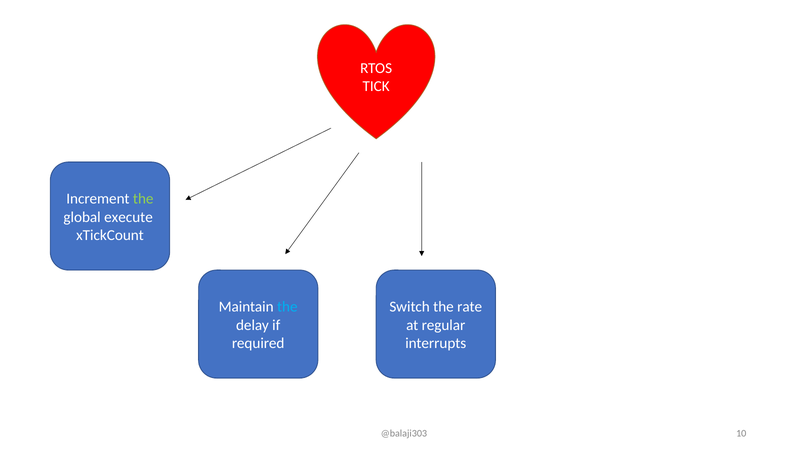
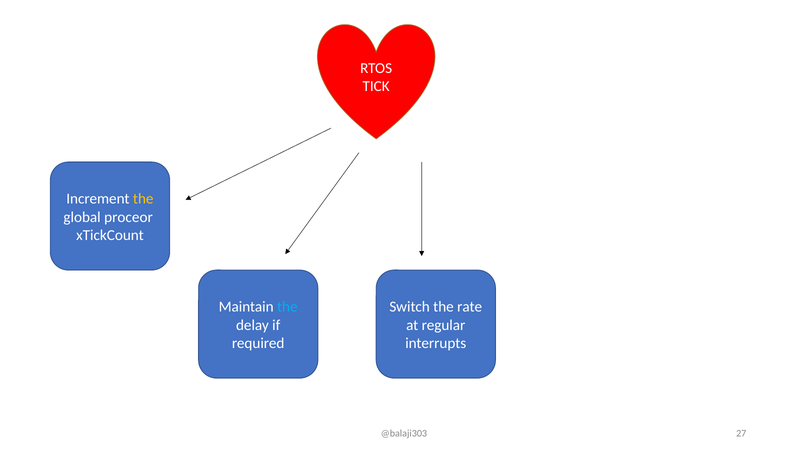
the colour: light green -> yellow (143, 199)
execute: execute -> proceor (128, 217)
10: 10 -> 27 (741, 434)
